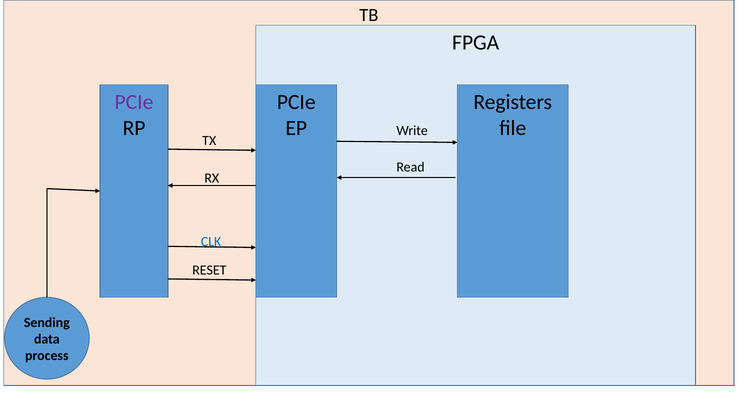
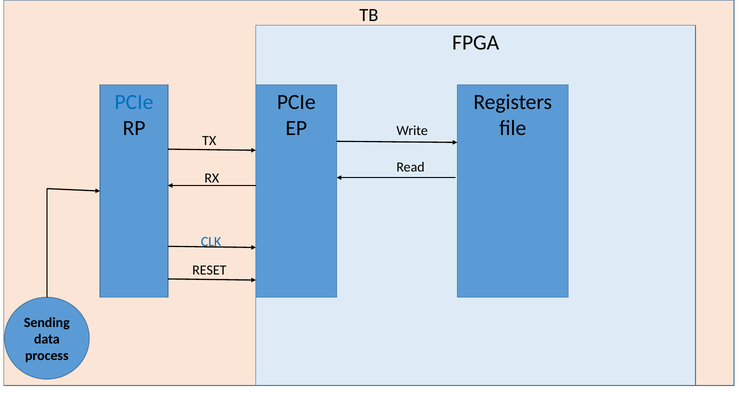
PCIe colour: purple -> blue (134, 102)
